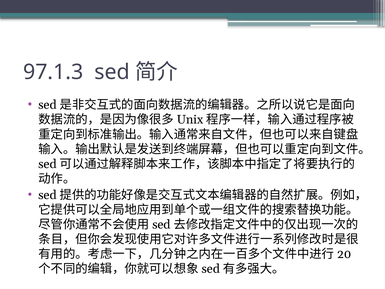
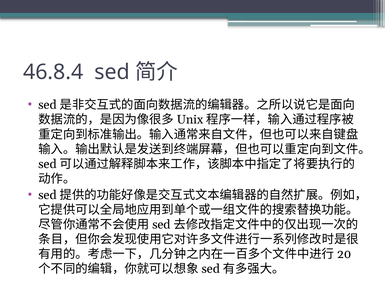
97.1.3: 97.1.3 -> 46.8.4 (53, 72)
